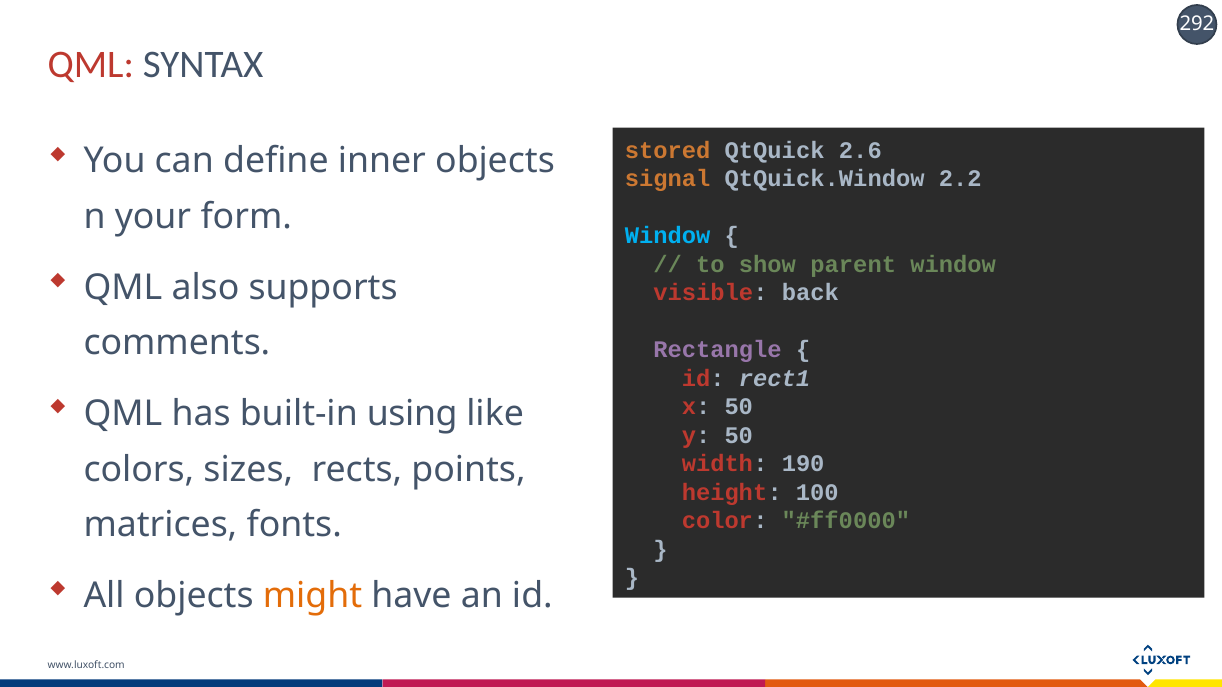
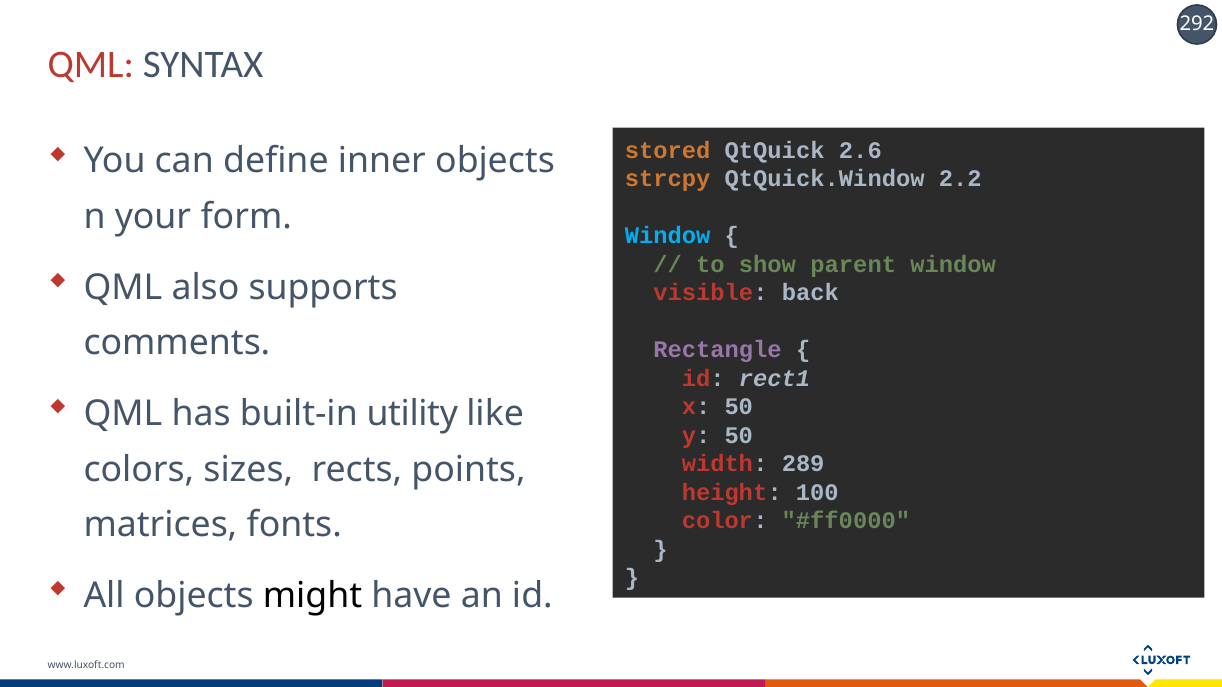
signal: signal -> strcpy (668, 179)
using: using -> utility (412, 414)
190: 190 -> 289 (803, 464)
might colour: orange -> black (313, 596)
